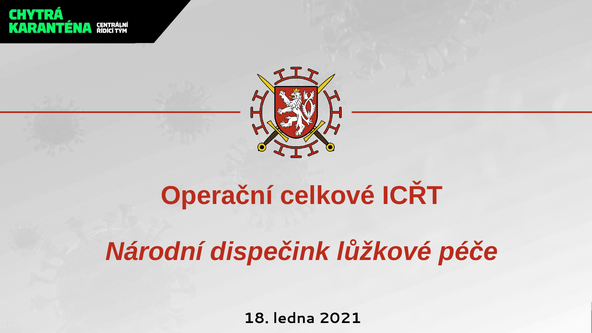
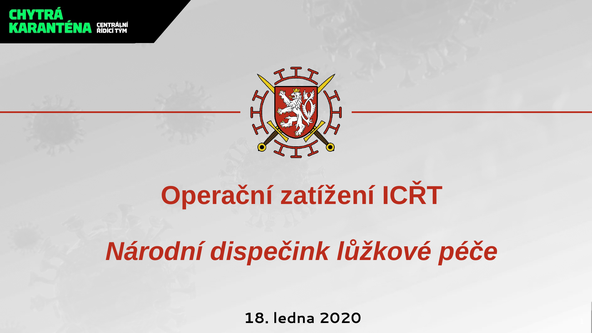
celkové: celkové -> zatížení (327, 196)
2021: 2021 -> 2020 (340, 318)
